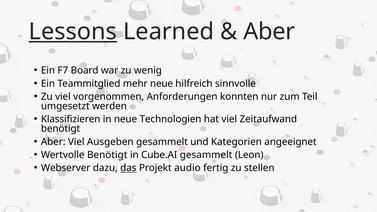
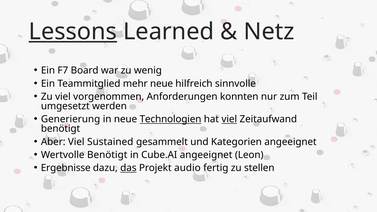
Aber: Aber -> Netz (269, 32)
Klassifizieren: Klassifizieren -> Generierung (71, 119)
Technologien underline: none -> present (171, 119)
viel underline: none -> present (229, 119)
Ausgeben: Ausgeben -> Sustained (110, 142)
Cube.AI gesammelt: gesammelt -> angeeignet (206, 155)
Webserver: Webserver -> Ergebnisse (66, 168)
